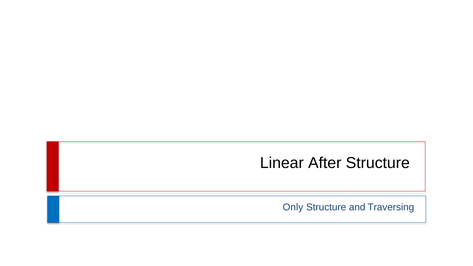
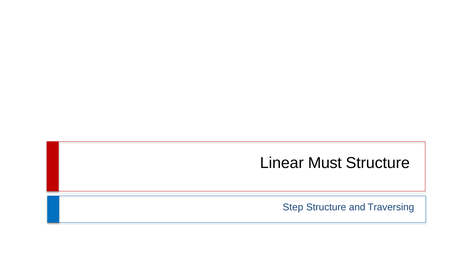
After: After -> Must (325, 163)
Only: Only -> Step (293, 207)
